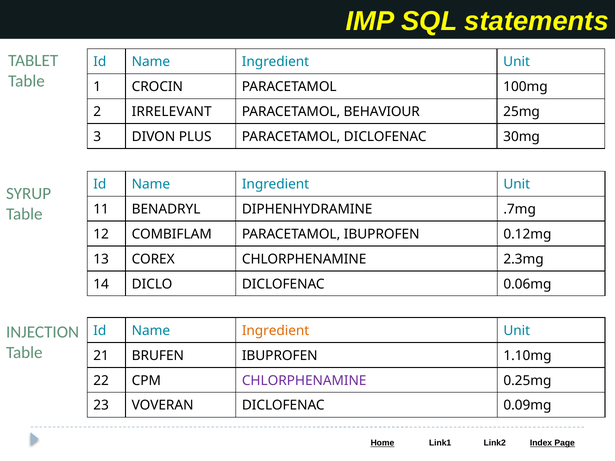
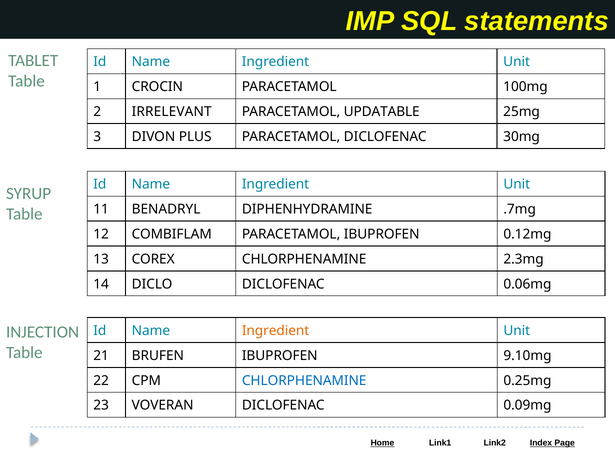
BEHAVIOUR: BEHAVIOUR -> UPDATABLE (382, 112)
1.10mg: 1.10mg -> 9.10mg (527, 356)
CHLORPHENAMINE colour: purple -> blue (304, 381)
